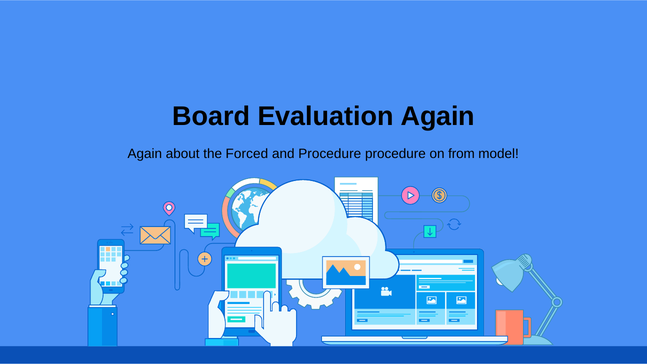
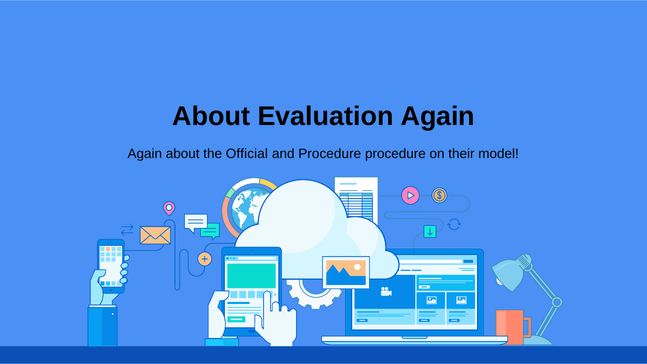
Board: Board -> About (211, 116)
Forced: Forced -> Official (247, 154)
from: from -> their (461, 154)
